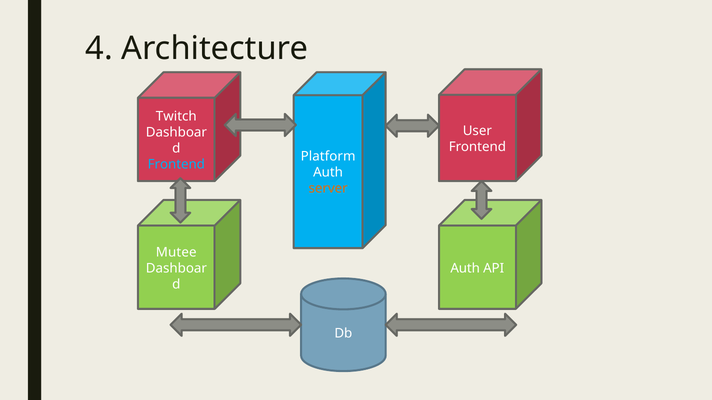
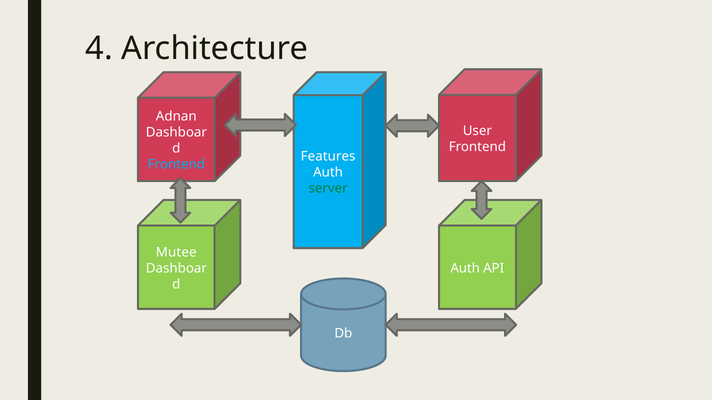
Twitch: Twitch -> Adnan (176, 116)
Platform: Platform -> Features (328, 157)
server colour: orange -> green (328, 189)
